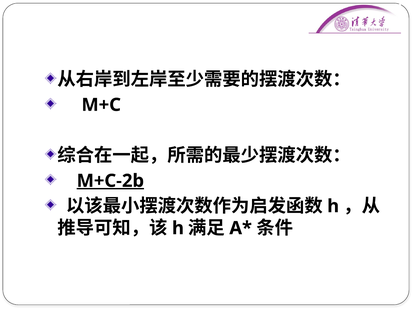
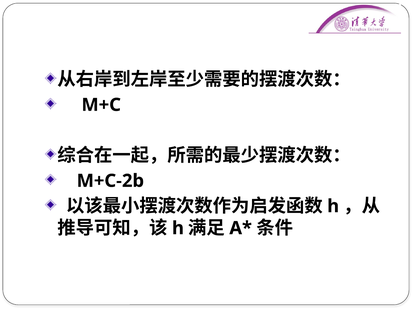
M+C-2b underline: present -> none (110, 181)
